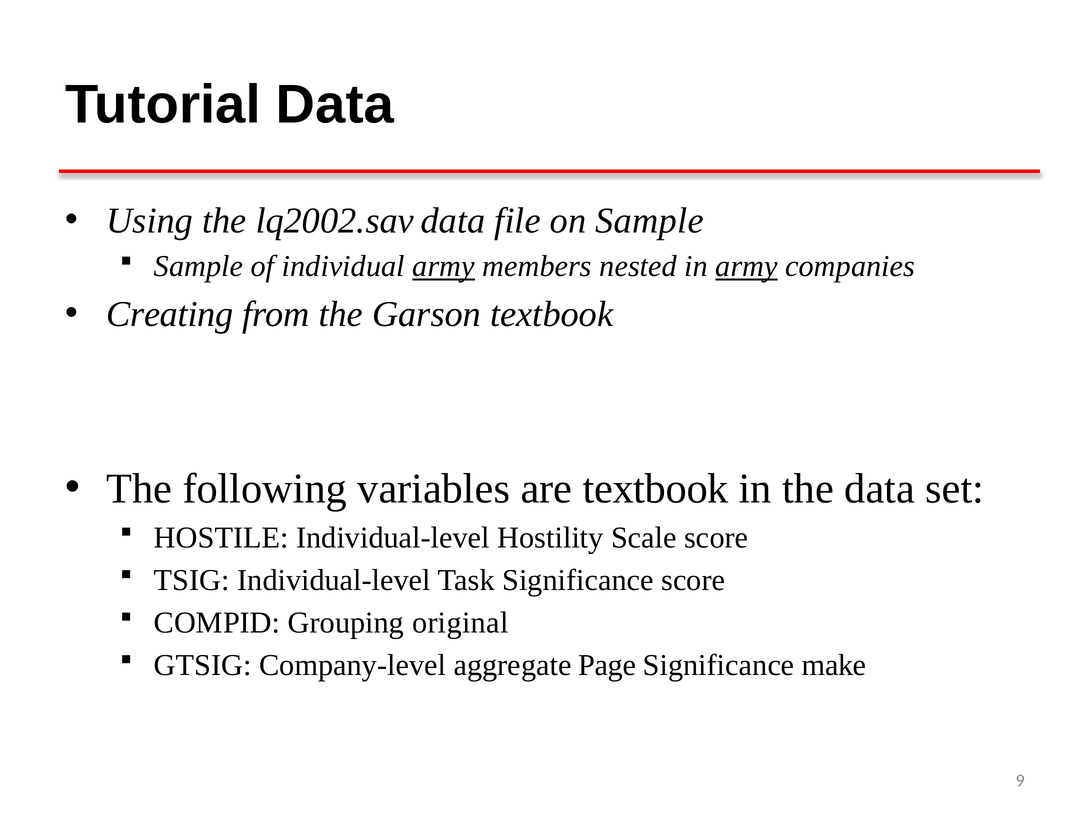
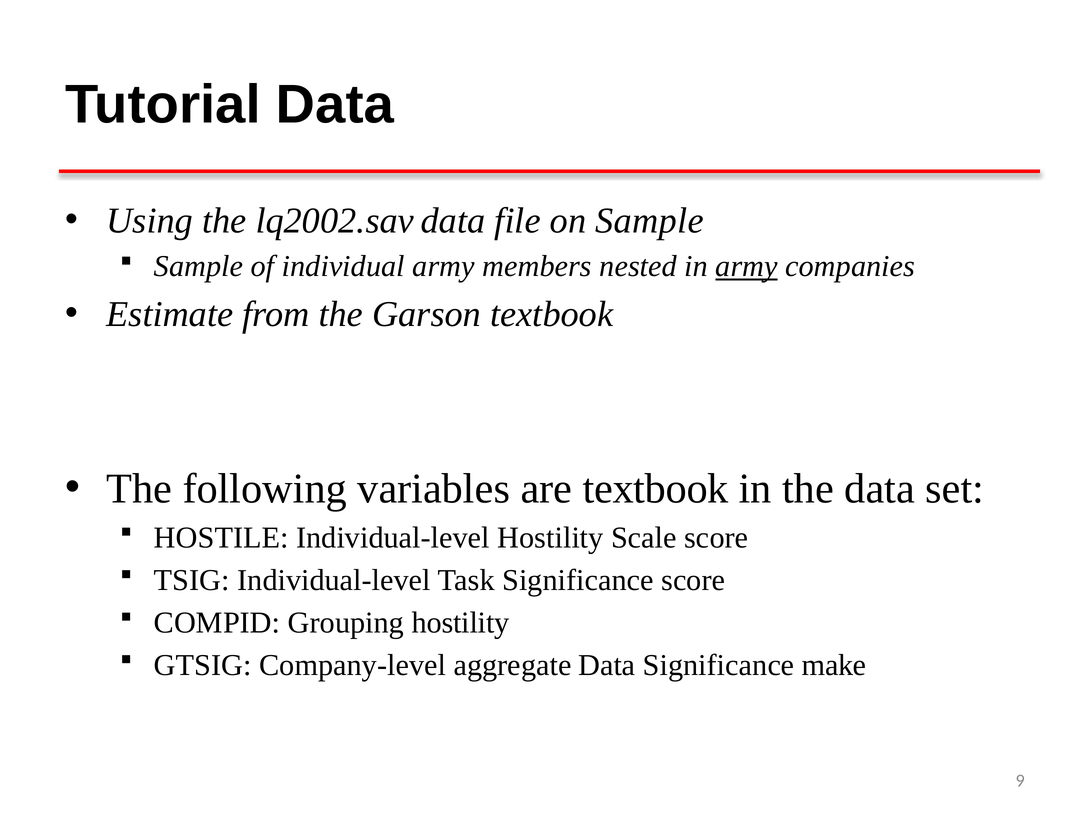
army underline: present -> none (444, 266)
Creating: Creating -> Estimate (170, 314)
Grouping original: original -> hostility (461, 622)
aggregate Page: Page -> Data (607, 665)
